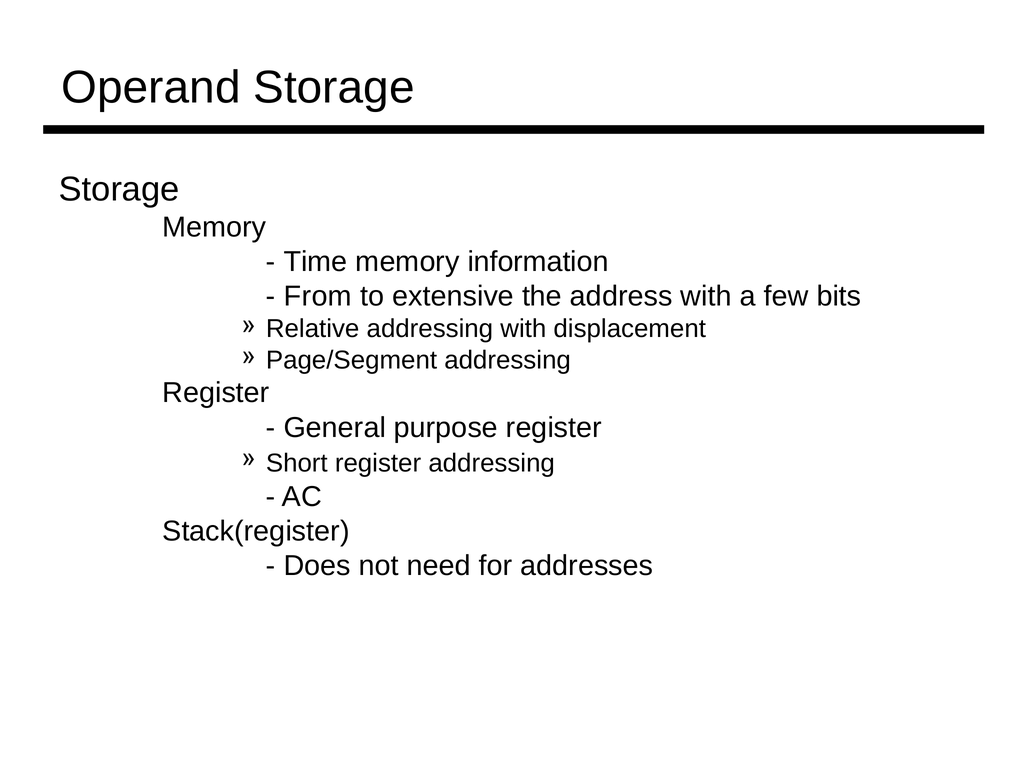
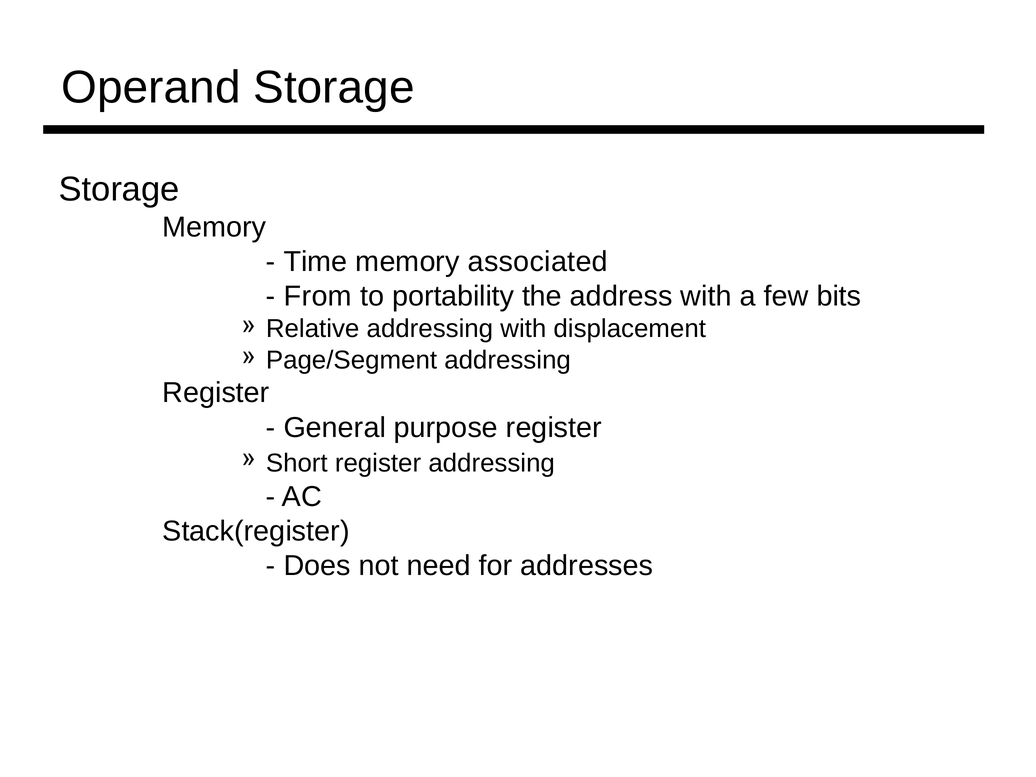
information: information -> associated (538, 262)
extensive: extensive -> portability (453, 296)
